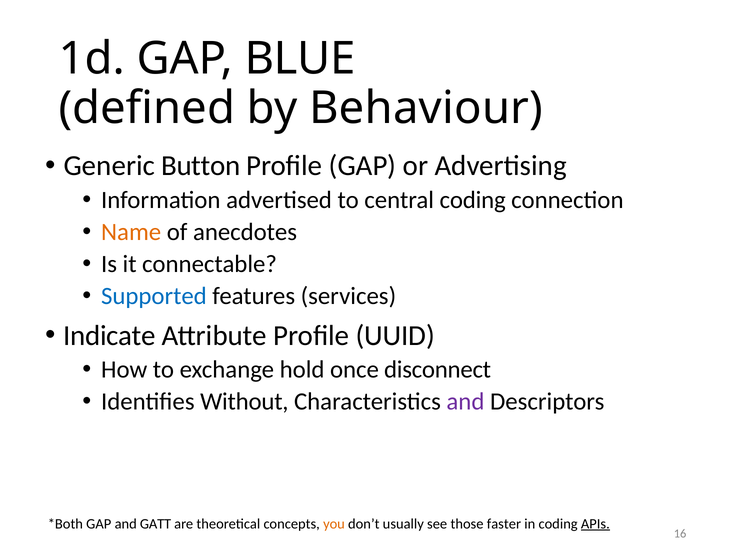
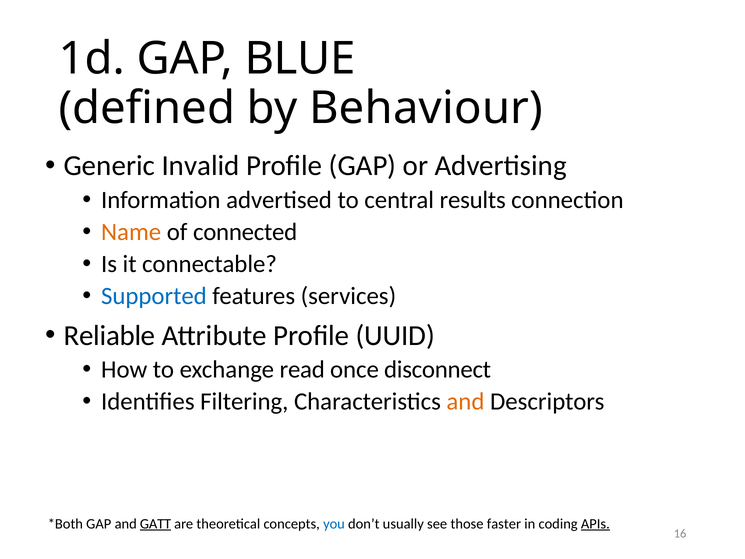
Button: Button -> Invalid (201, 166)
central coding: coding -> results (473, 200)
anecdotes: anecdotes -> connected (245, 232)
Indicate: Indicate -> Reliable (110, 335)
hold: hold -> read (302, 370)
Without: Without -> Filtering (244, 402)
and colour: purple -> orange (465, 402)
GATT underline: none -> present (156, 523)
you colour: orange -> blue (334, 523)
